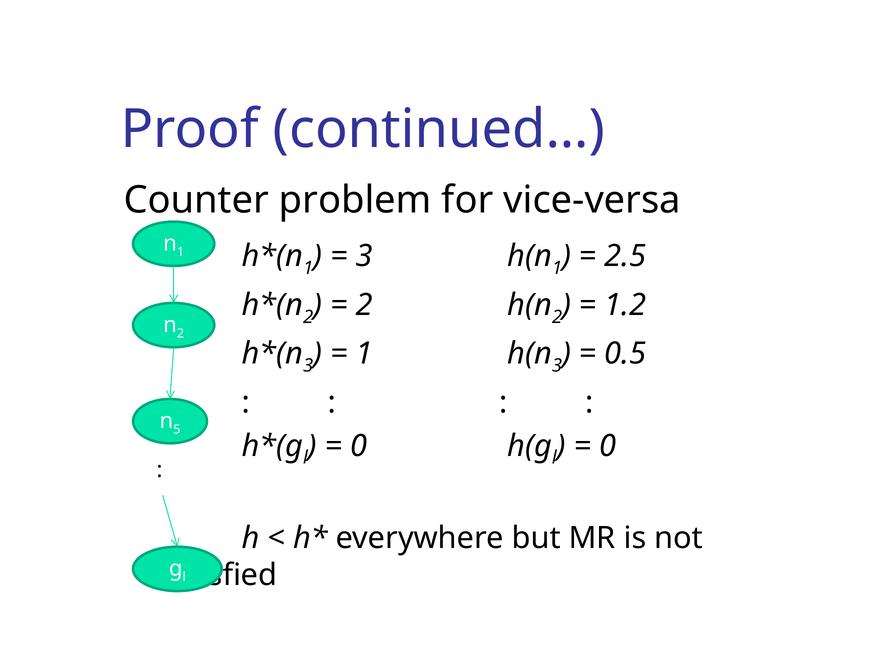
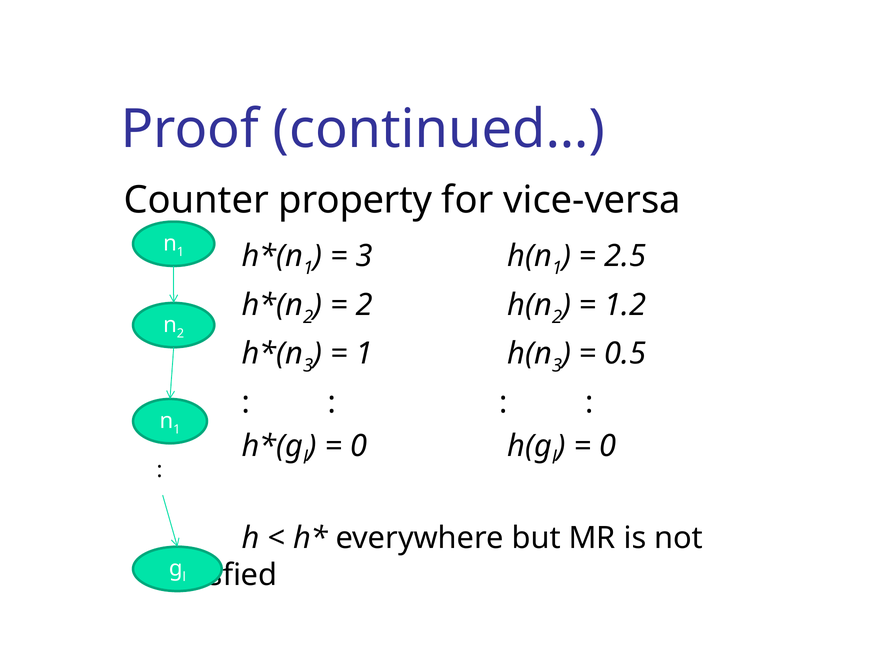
problem: problem -> property (355, 200)
5: 5 -> 1 (177, 430)
